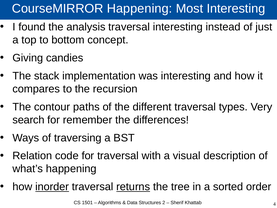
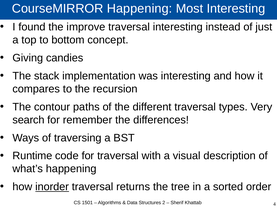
analysis: analysis -> improve (86, 27)
Relation: Relation -> Runtime (32, 156)
returns underline: present -> none (133, 187)
